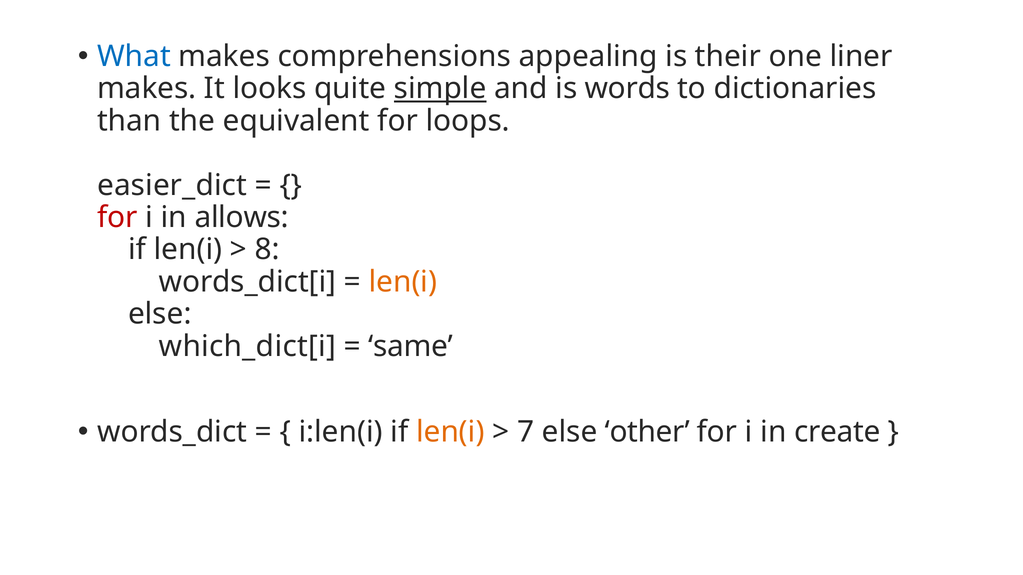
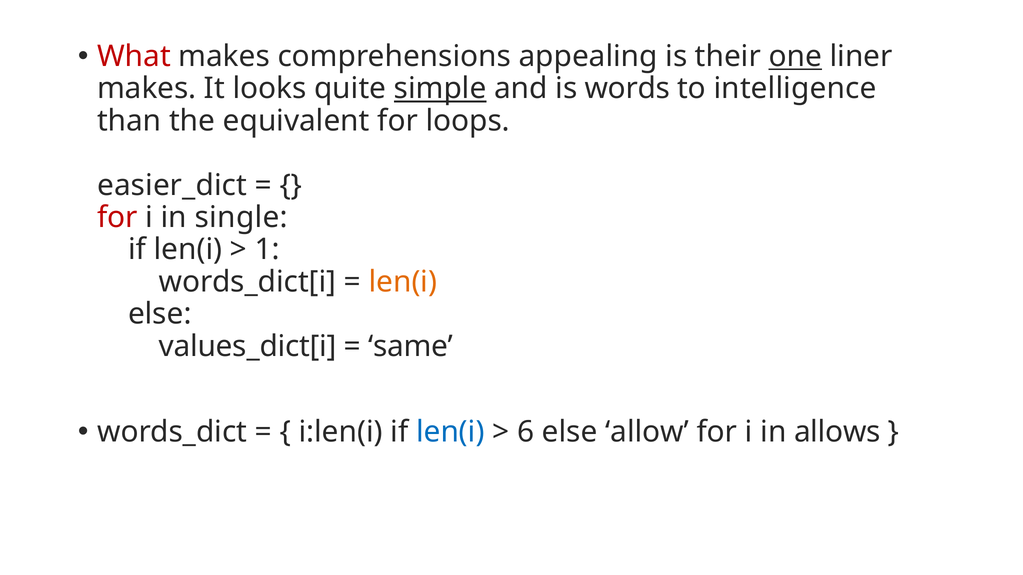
What colour: blue -> red (134, 56)
one underline: none -> present (795, 56)
dictionaries: dictionaries -> intelligence (795, 89)
allows: allows -> single (241, 218)
8: 8 -> 1 (267, 250)
which_dict[i: which_dict[i -> values_dict[i (248, 346)
len(i colour: orange -> blue (450, 432)
7: 7 -> 6 (526, 432)
other: other -> allow (647, 432)
create: create -> allows (837, 432)
